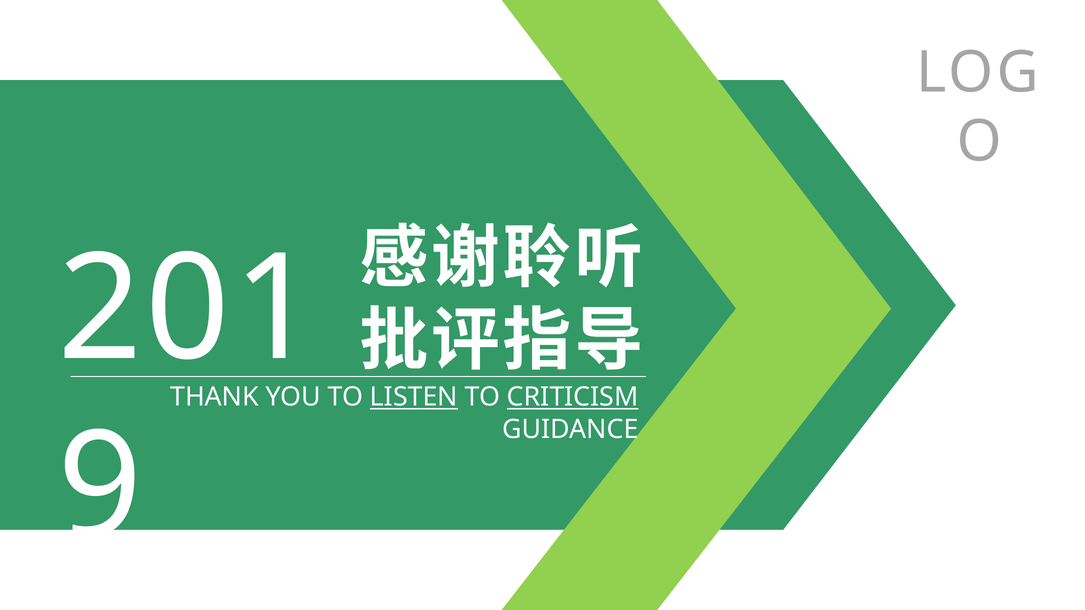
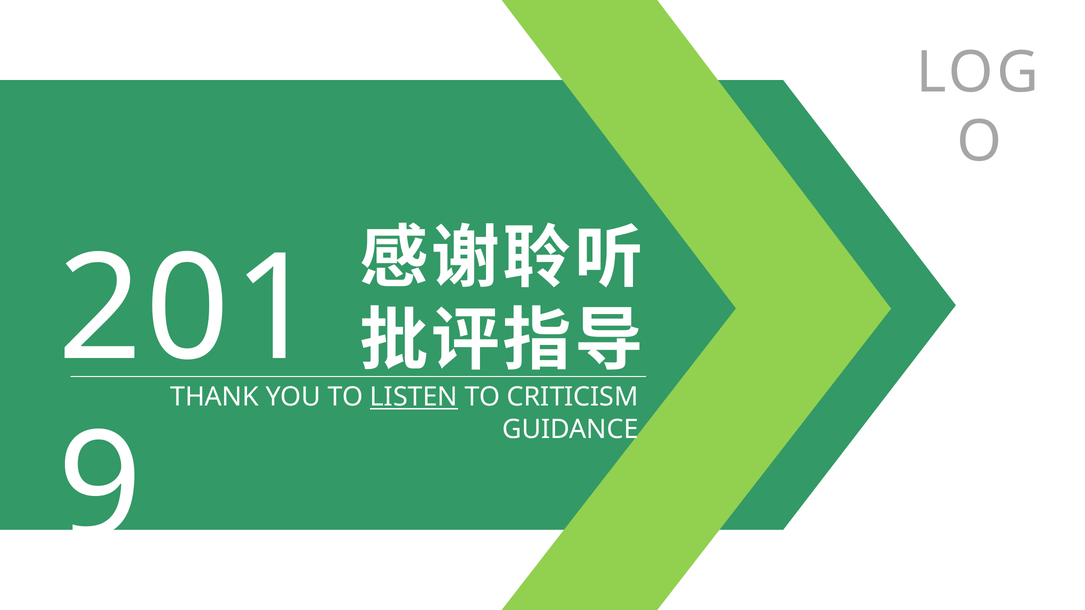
CRITICISM underline: present -> none (573, 397)
